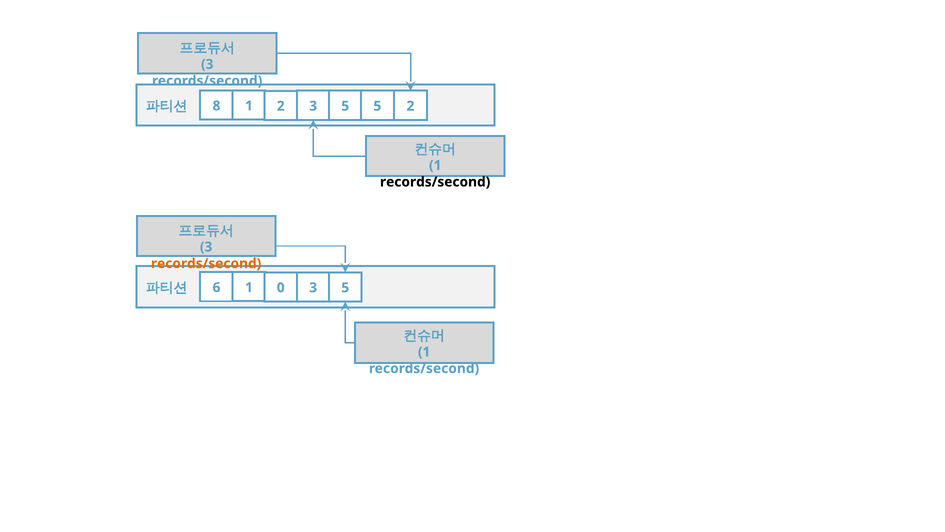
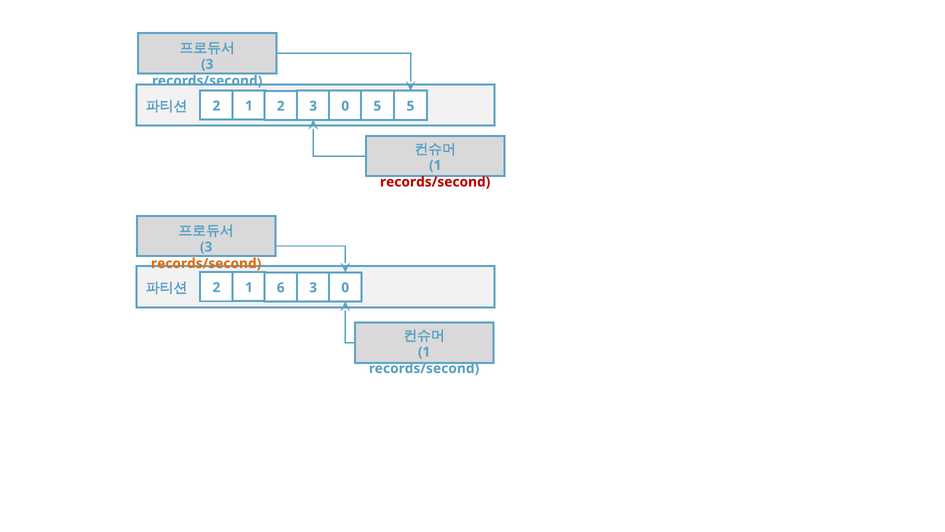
8: 8 -> 2 (216, 106)
2 3 5: 5 -> 0 (345, 106)
5 2: 2 -> 5 (410, 106)
records/second colour: black -> red (435, 182)
6: 6 -> 2 (216, 287)
0: 0 -> 6 (281, 288)
5: 5 -> 0 (345, 287)
